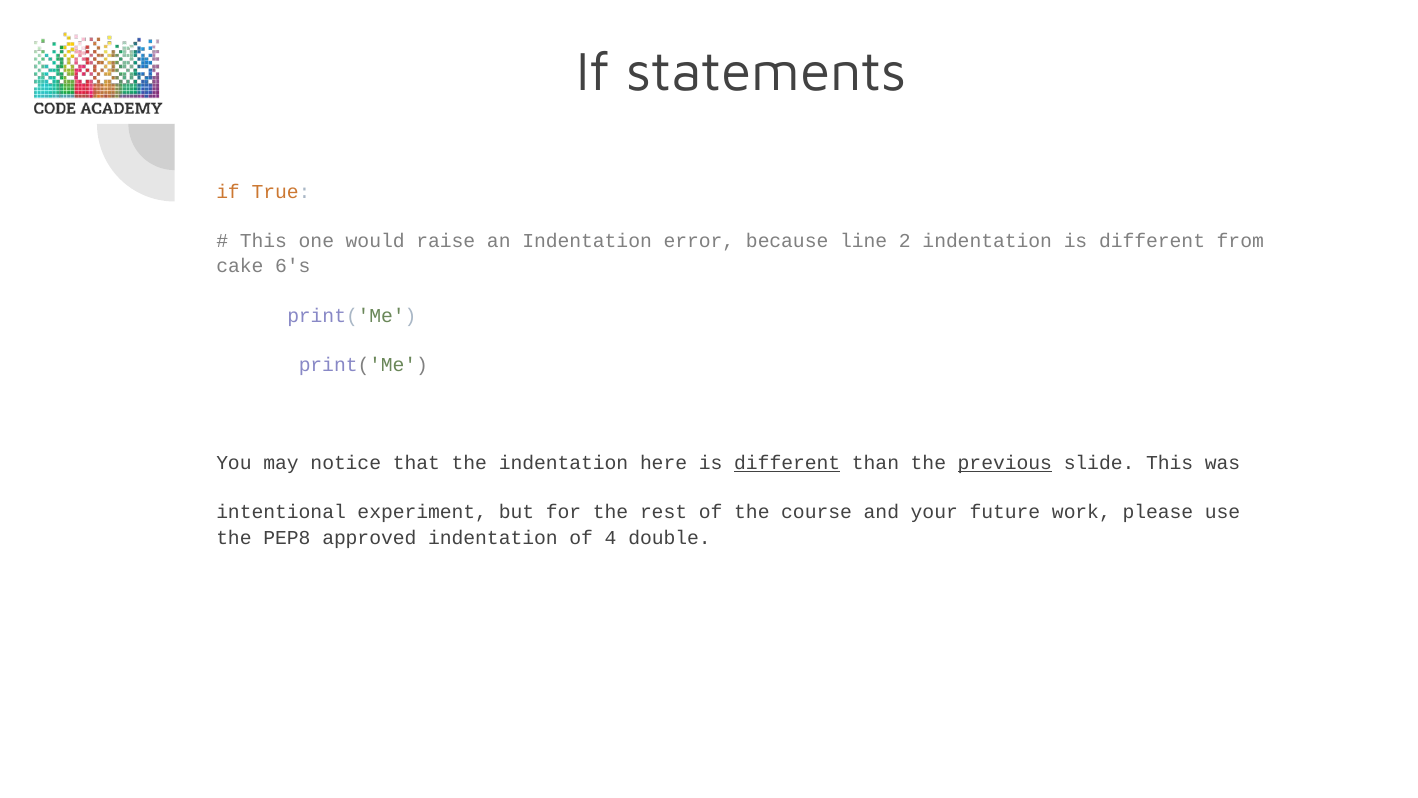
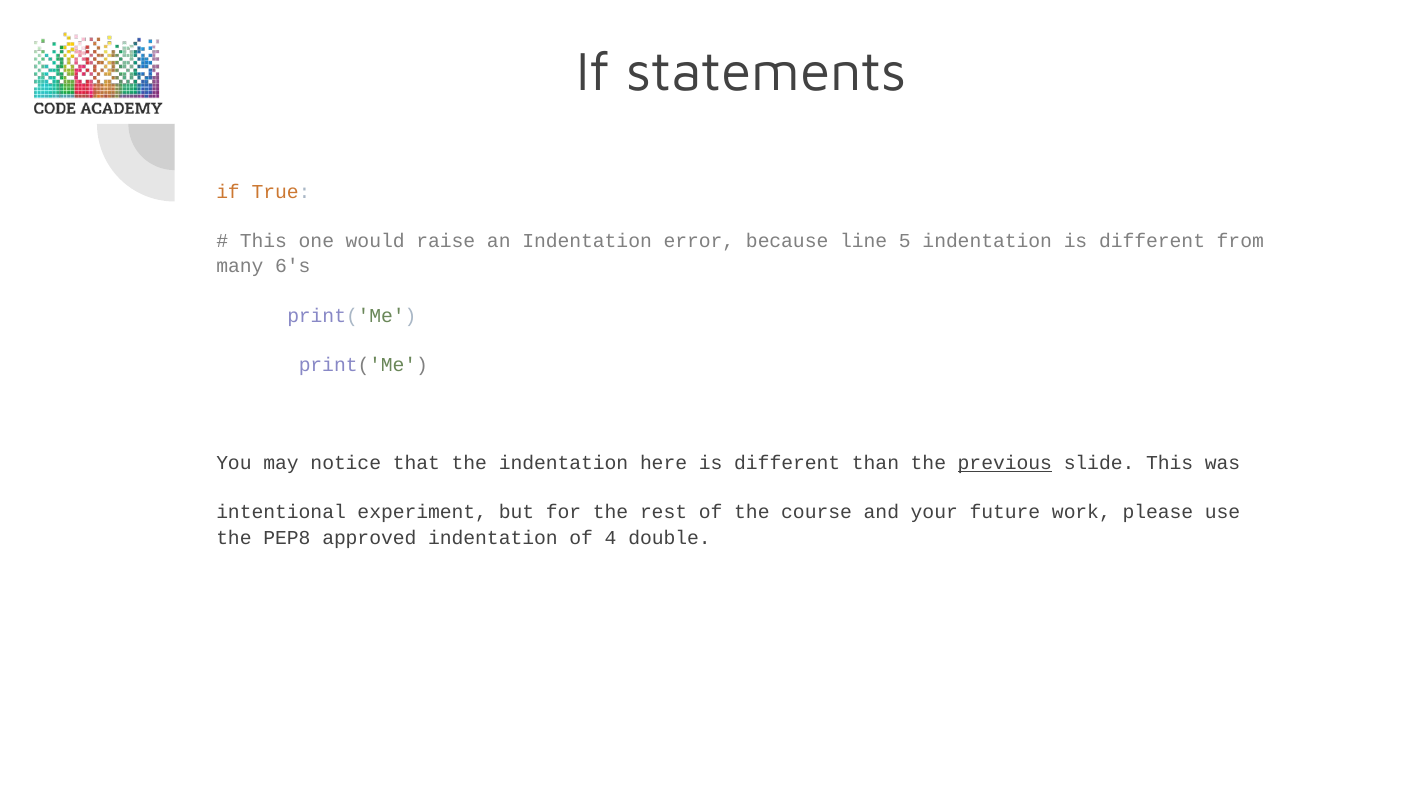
2: 2 -> 5 (905, 241)
cake: cake -> many (240, 266)
different underline: present -> none (787, 463)
